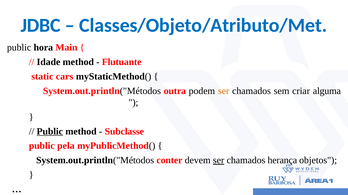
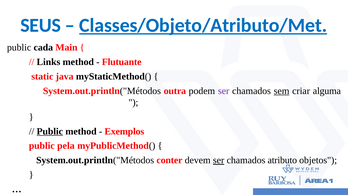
JDBC: JDBC -> SEUS (41, 26)
Classes/Objeto/Atributo/Met underline: none -> present (203, 26)
hora: hora -> cada (43, 48)
Idade: Idade -> Links (48, 62)
cars: cars -> java (65, 77)
ser colour: orange -> purple (224, 91)
sem underline: none -> present (282, 91)
Subclasse: Subclasse -> Exemplos (124, 132)
herança: herança -> atributo (282, 161)
